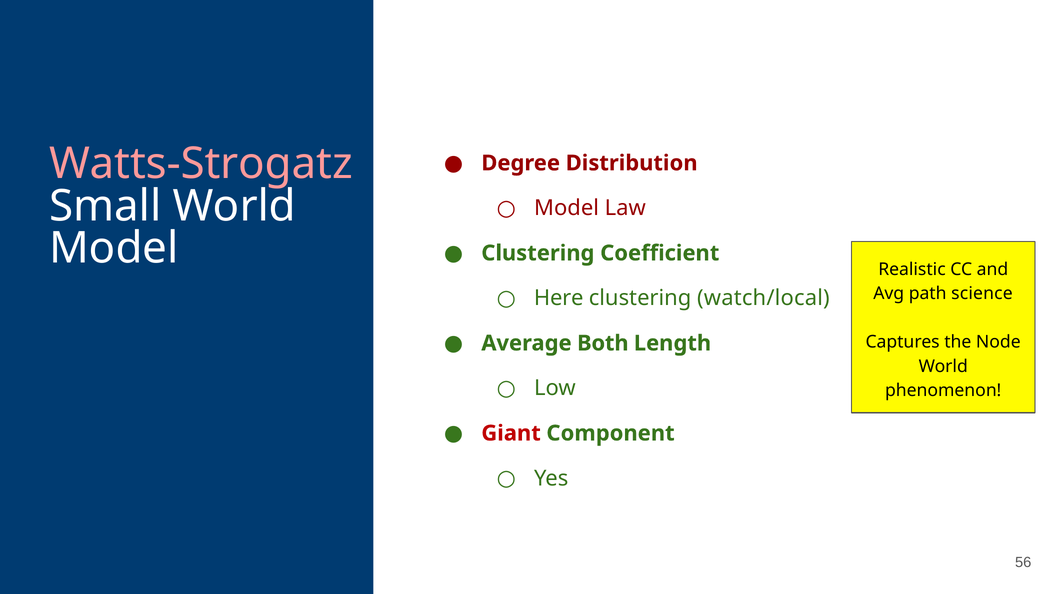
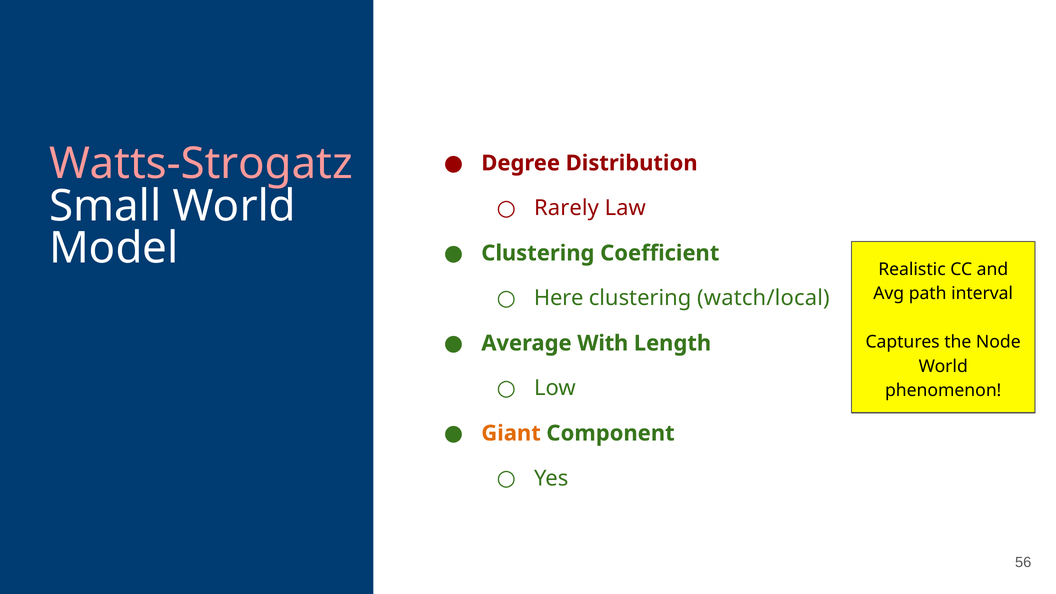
Model: Model -> Rarely (566, 208)
science: science -> interval (982, 293)
Both: Both -> With (603, 343)
Giant colour: red -> orange (511, 433)
